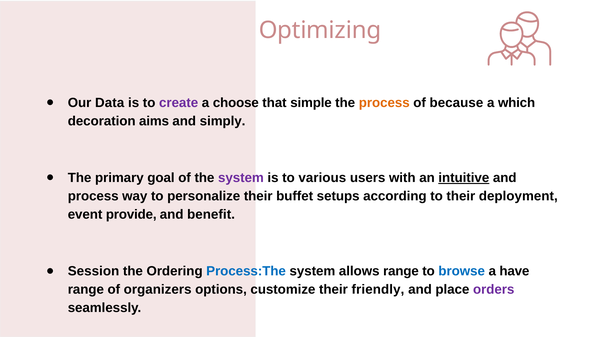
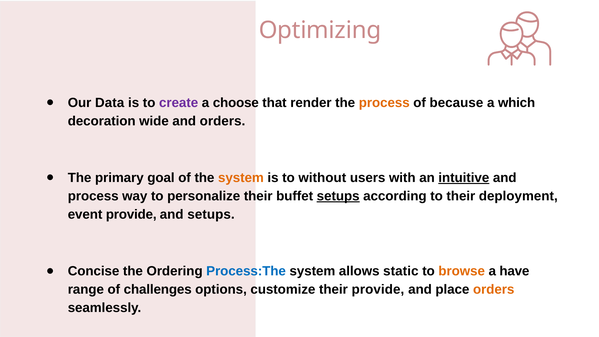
simple: simple -> render (311, 103)
aims: aims -> wide (154, 121)
and simply: simply -> orders (223, 121)
system colour: purple -> orange (241, 178)
various: various -> without (322, 178)
setups underline: none -> present (338, 196)
and benefit: benefit -> setups (211, 214)
Session: Session -> Concise (94, 271)
allows range: range -> static (401, 271)
browse colour: blue -> orange (462, 271)
organizers: organizers -> challenges (158, 289)
their friendly: friendly -> provide (378, 289)
orders colour: purple -> orange (494, 289)
